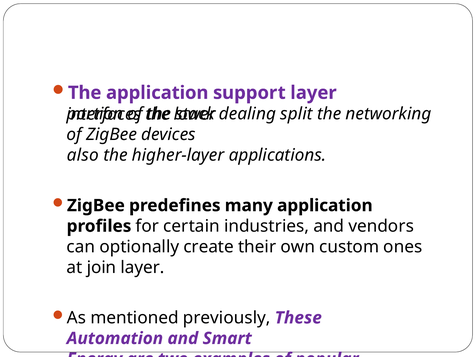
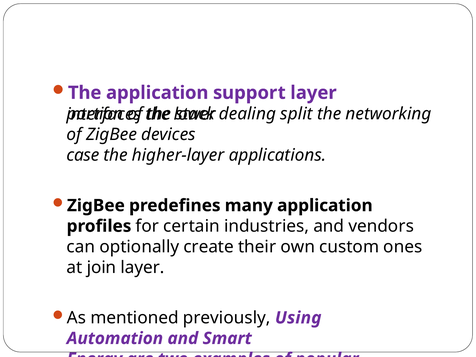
also: also -> case (83, 155)
These: These -> Using (298, 318)
